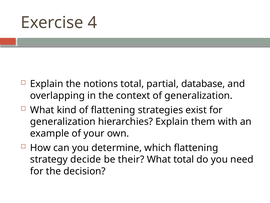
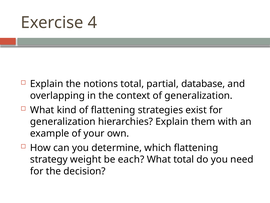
decide: decide -> weight (86, 159)
their: their -> each (131, 159)
